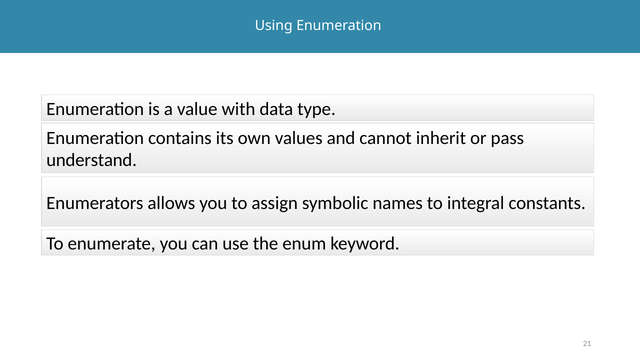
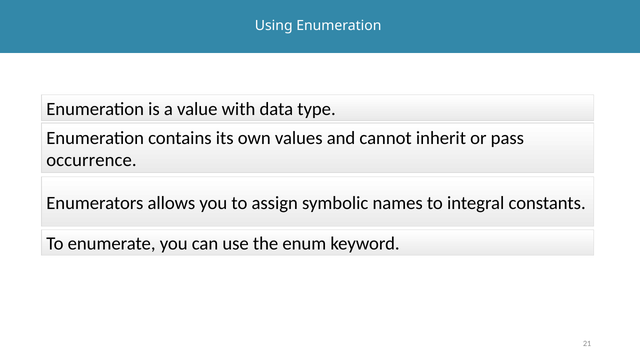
understand: understand -> occurrence (91, 160)
